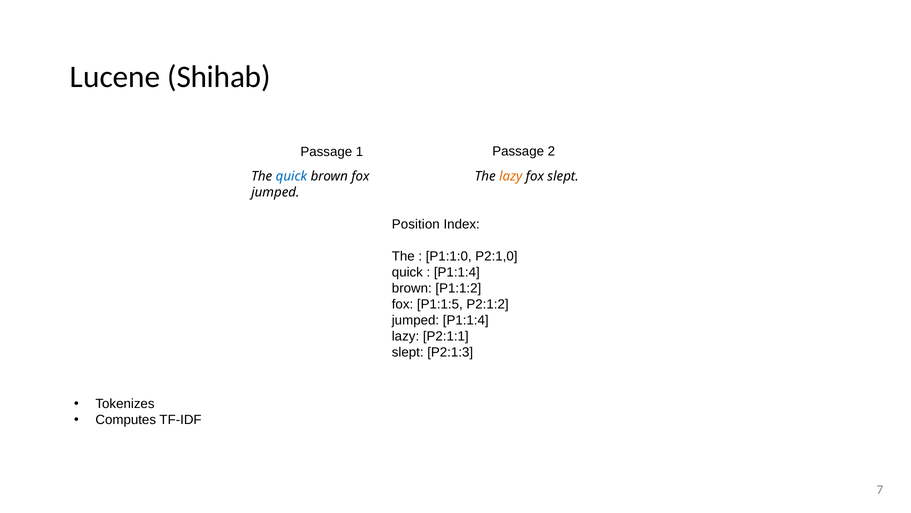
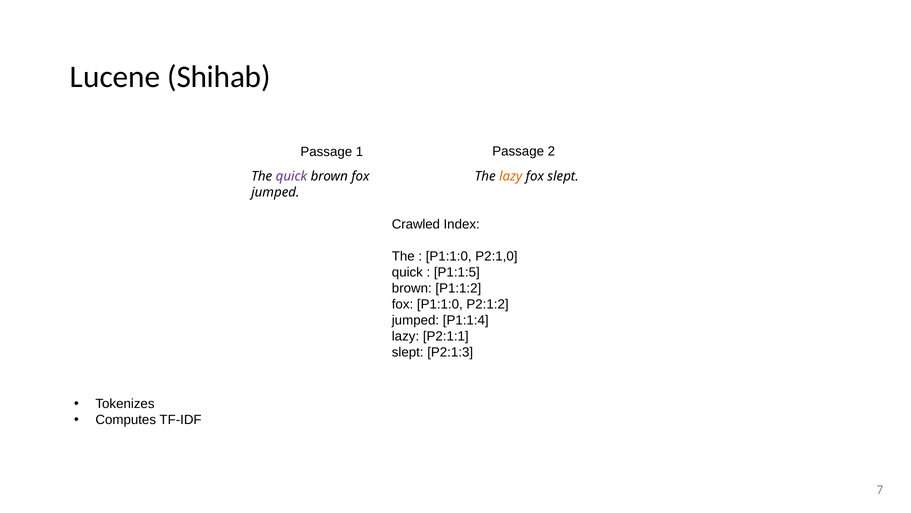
quick colour: blue -> purple (291, 176)
Position: Position -> Crawled (416, 224)
P1:1:4: P1:1:4 -> P1:1:5 (457, 272)
fox P1:1:5: P1:1:5 -> P1:1:0 (440, 304)
